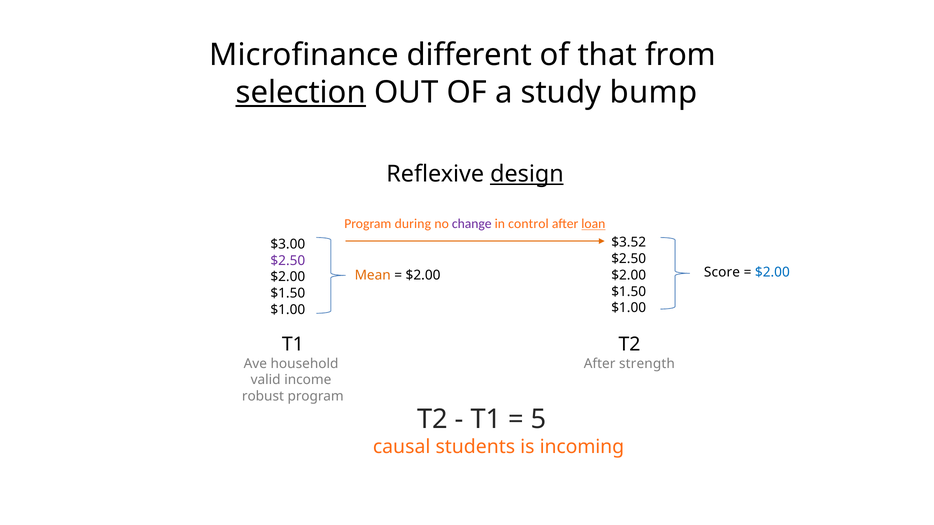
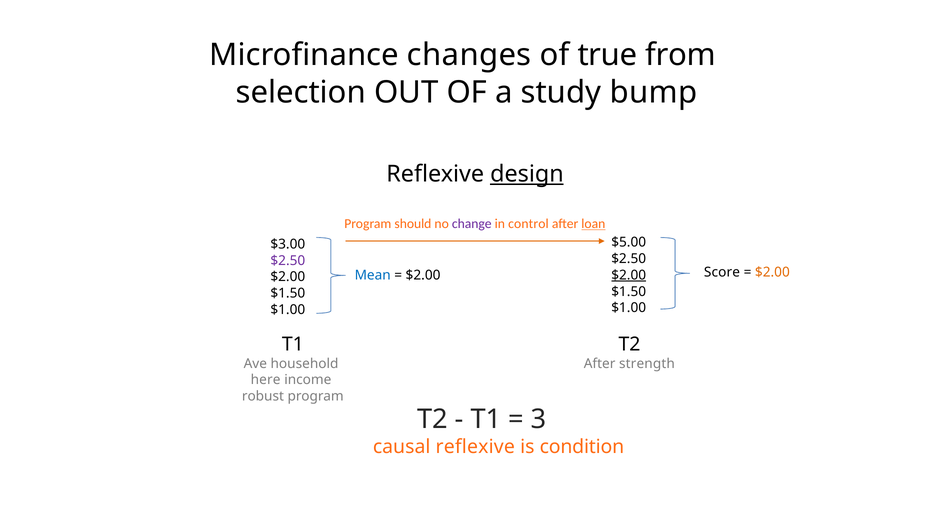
different: different -> changes (469, 55)
that: that -> true (607, 55)
selection underline: present -> none (301, 93)
during: during -> should (413, 224)
$3.52: $3.52 -> $5.00 (629, 243)
Mean colour: orange -> blue (373, 275)
$2.00 colour: blue -> orange (772, 272)
$2.00 underline: none -> present (629, 275)
valid: valid -> here (266, 380)
5: 5 -> 3 (539, 420)
causal students: students -> reflexive (475, 447)
incoming: incoming -> condition (582, 447)
